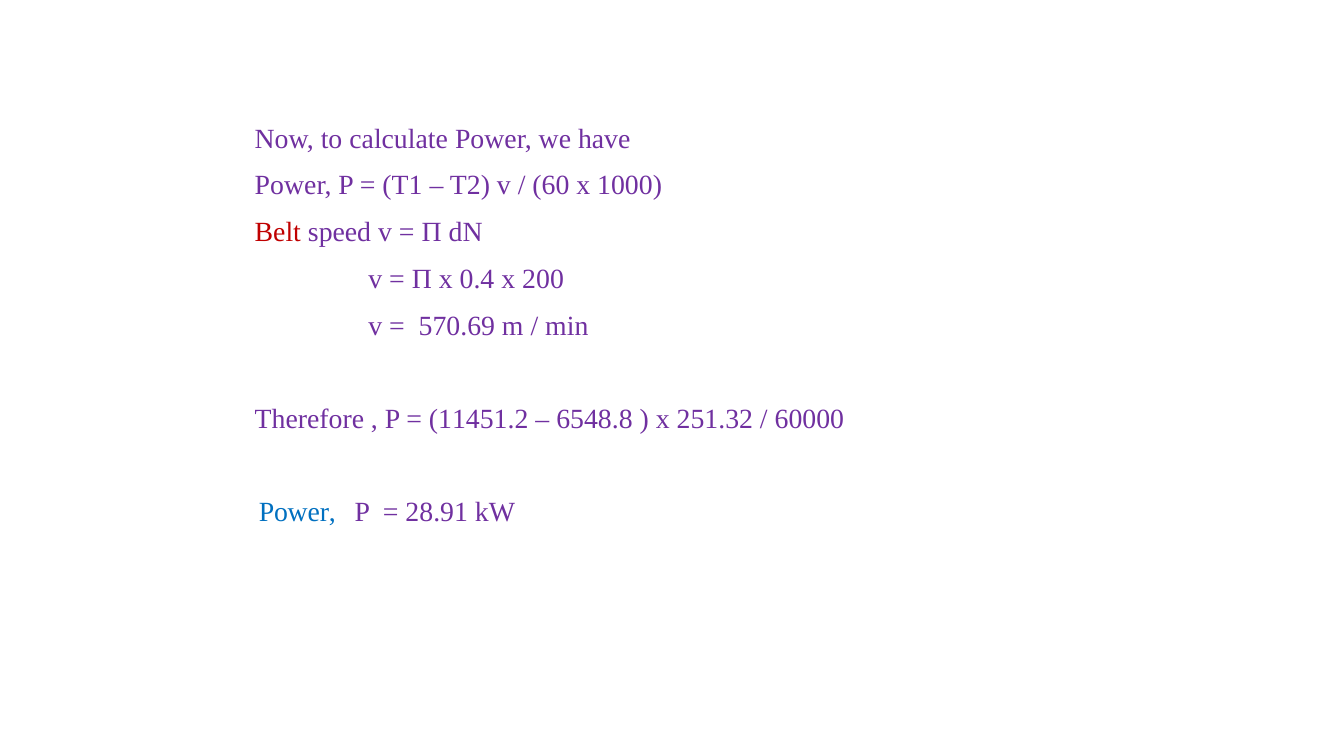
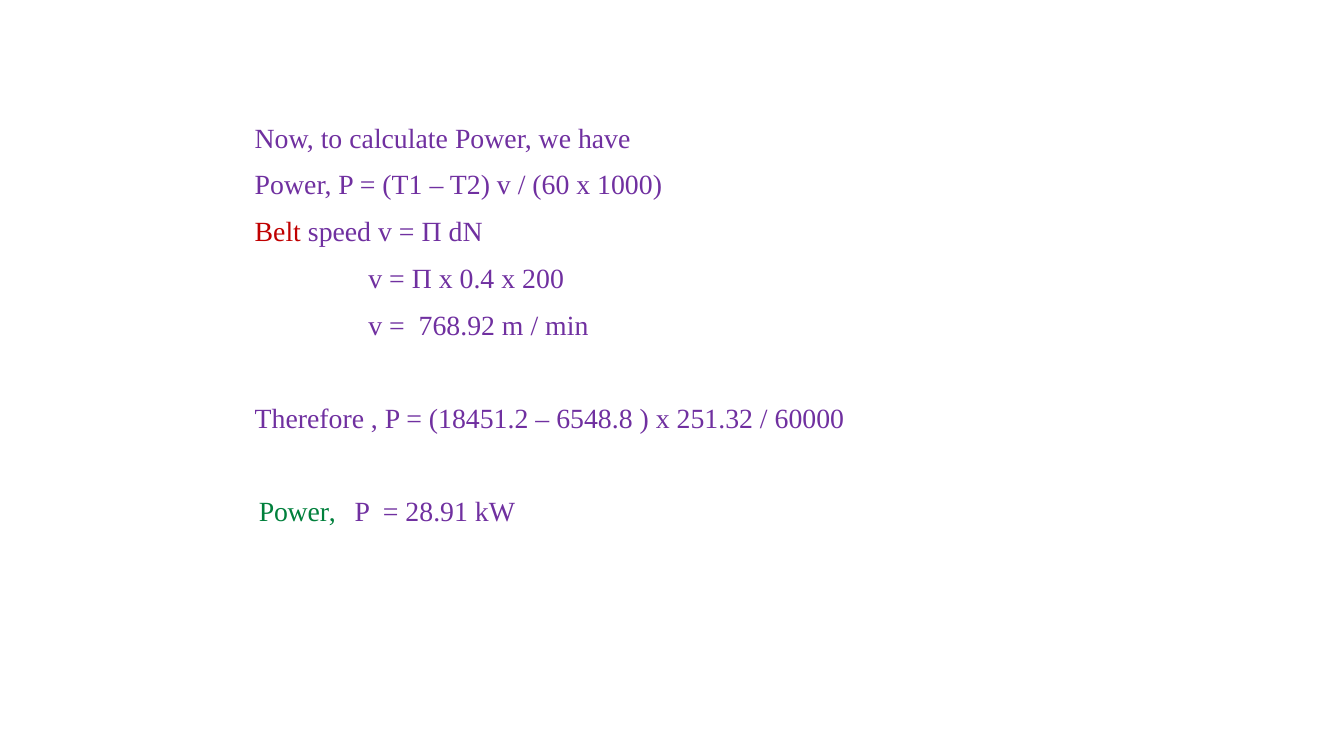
570.69: 570.69 -> 768.92 (457, 326)
11451.2: 11451.2 -> 18451.2 (479, 419)
Power colour: blue -> green (297, 513)
